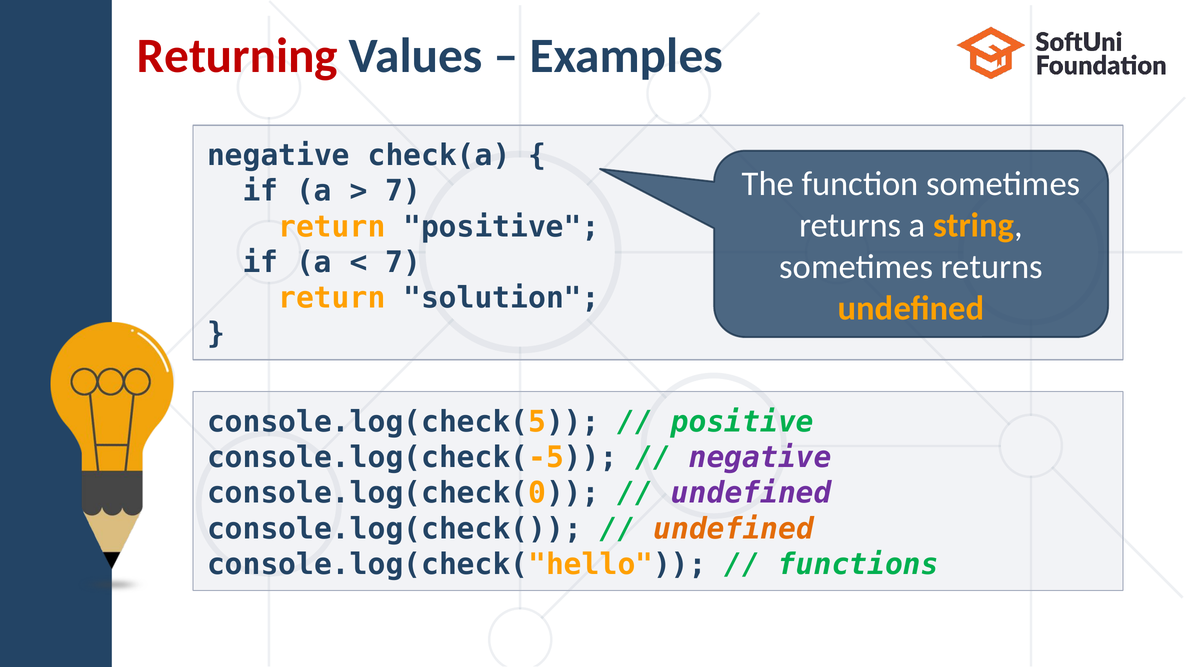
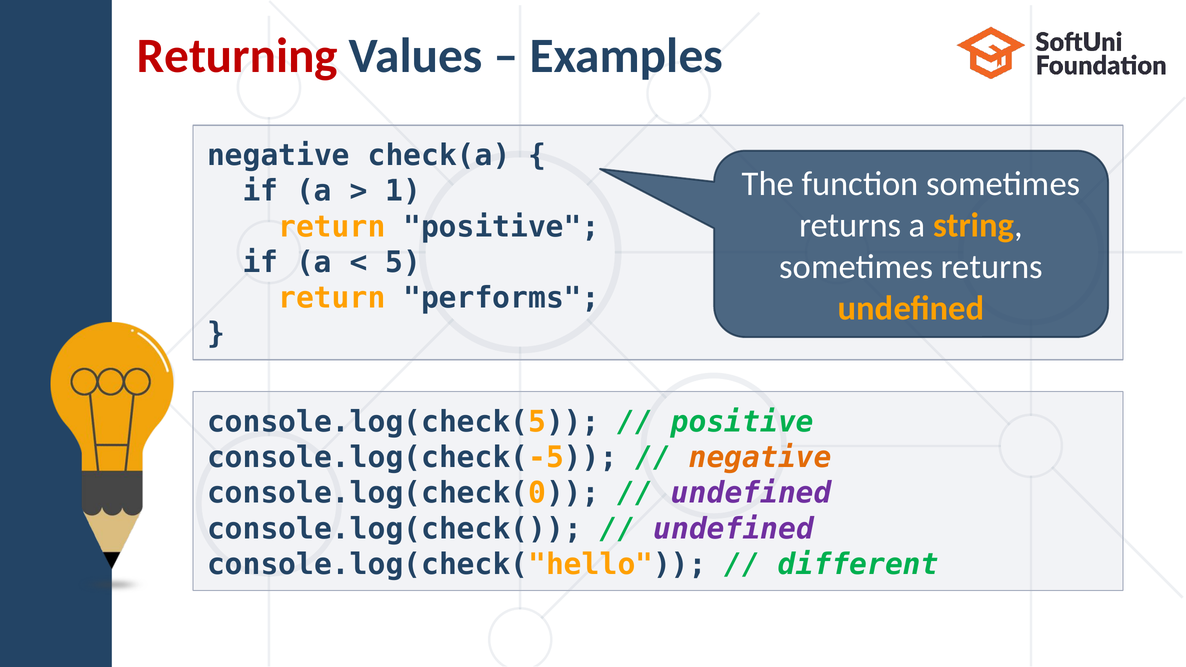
7: 7 -> 1 (403, 191)
7: 7 -> 5 (403, 262)
solution: solution -> performs (501, 298)
negative colour: purple -> orange (760, 458)
undefined colour: orange -> purple (734, 529)
functions: functions -> different (858, 564)
